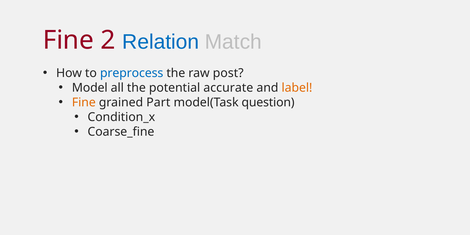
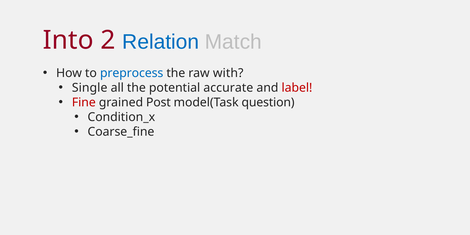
Fine: Fine -> Into (68, 40)
post: post -> with (228, 73)
Model: Model -> Single (90, 88)
label colour: orange -> red (297, 88)
Fine colour: orange -> red (84, 102)
Part: Part -> Post (158, 102)
